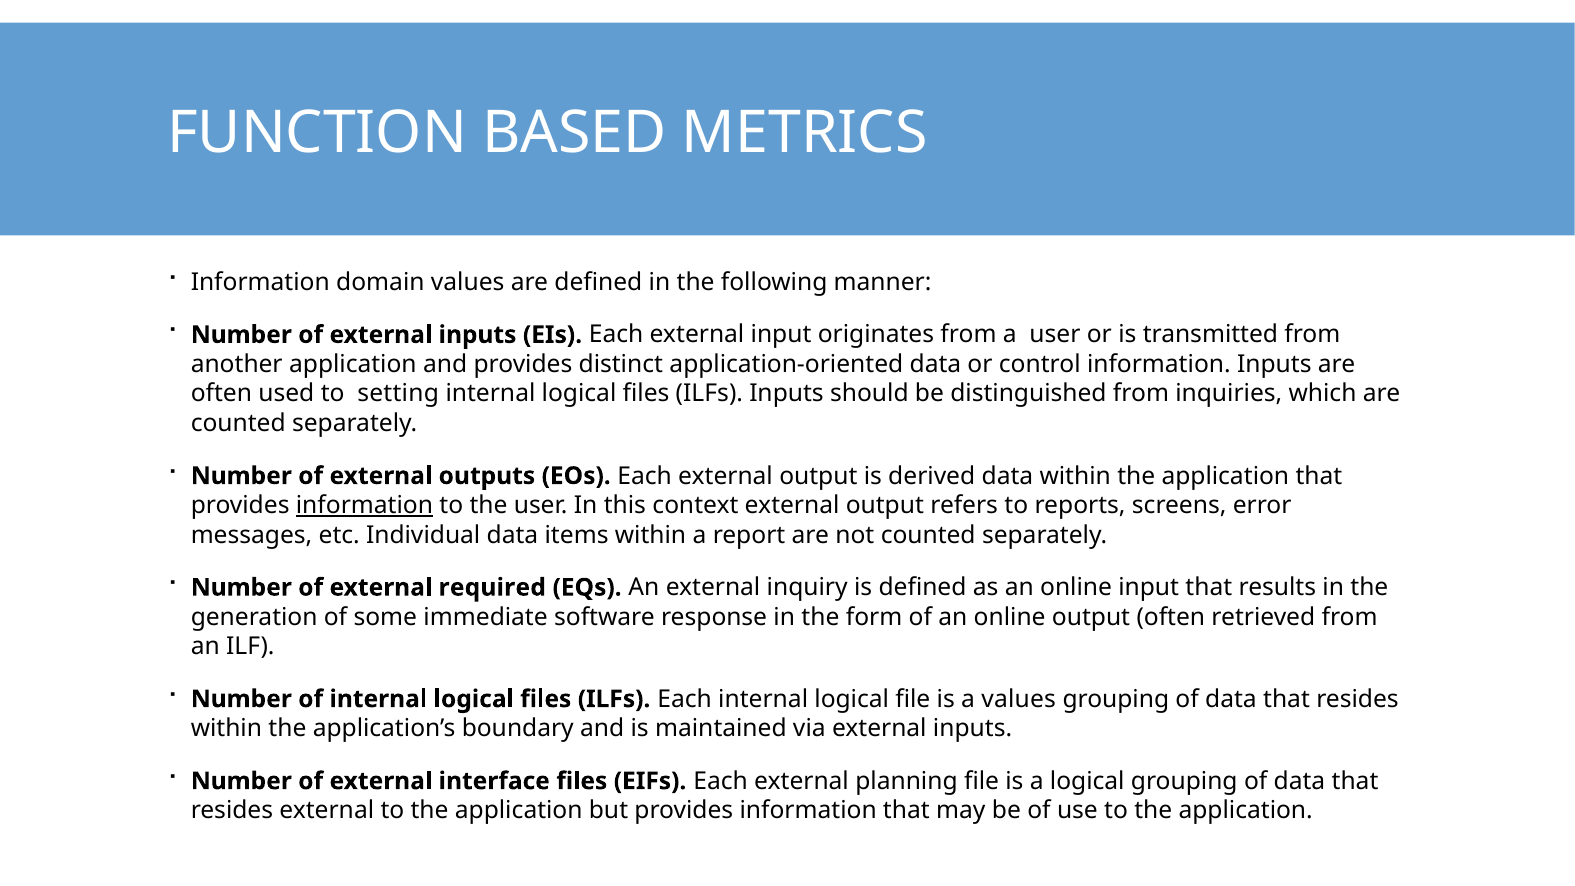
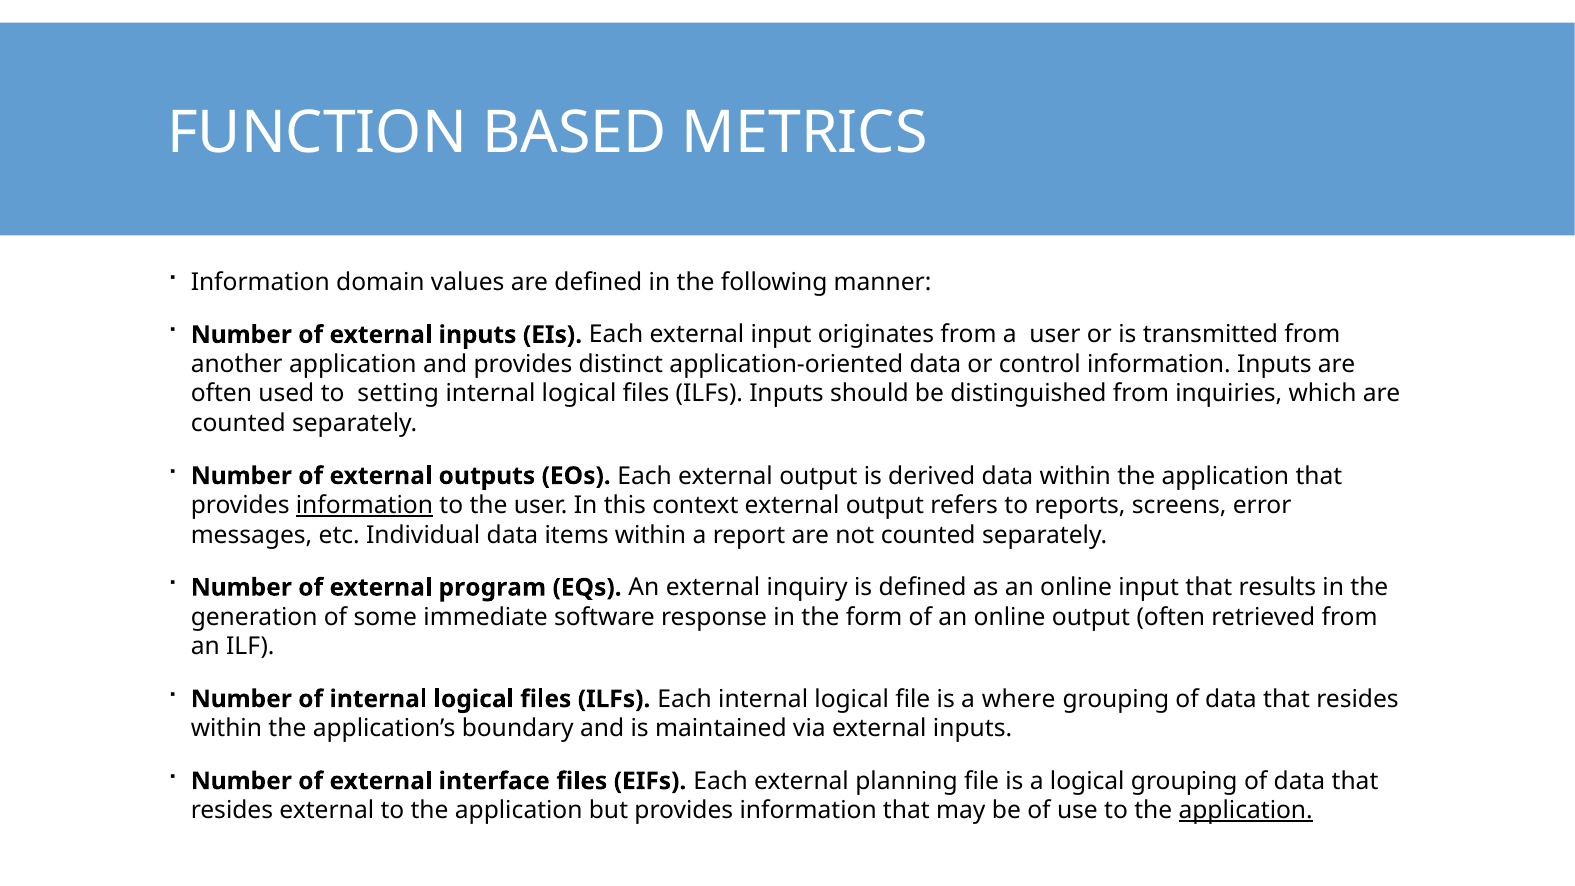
required: required -> program (492, 587)
a values: values -> where (1019, 699)
application underline: none -> present (1246, 811)
